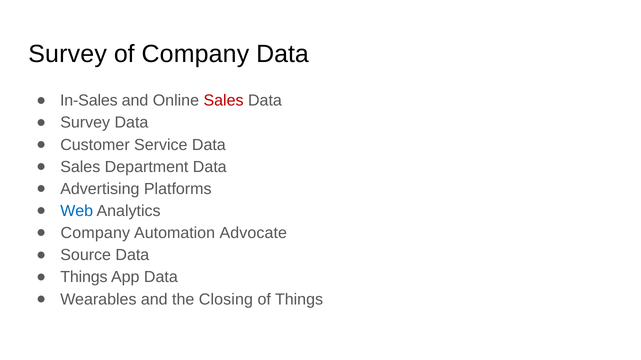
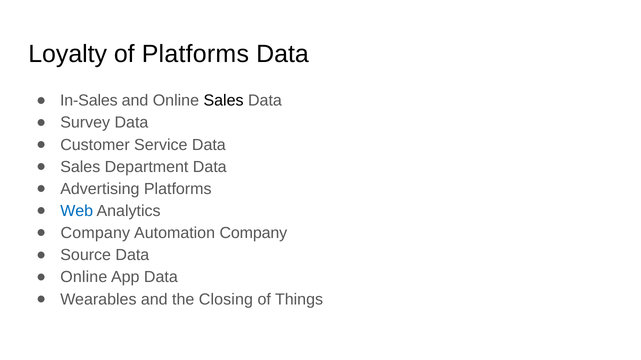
Survey: Survey -> Loyalty (68, 54)
of Company: Company -> Platforms (195, 54)
Sales colour: red -> black (224, 101)
Automation Advocate: Advocate -> Company (253, 233)
Things: Things -> Online (84, 278)
